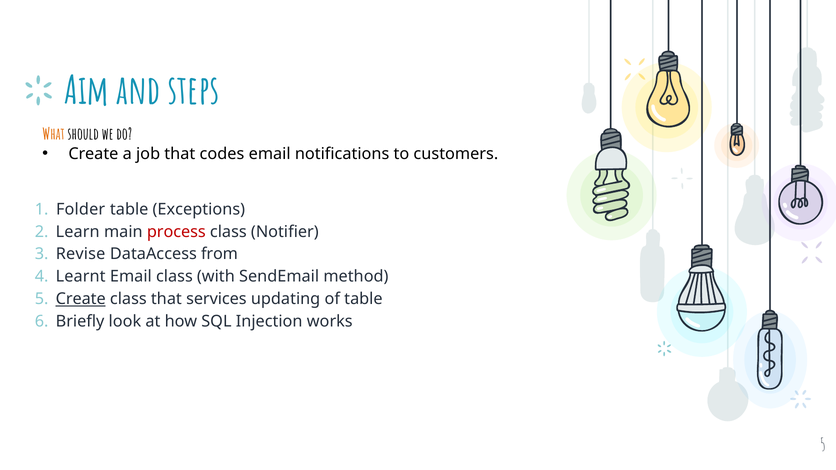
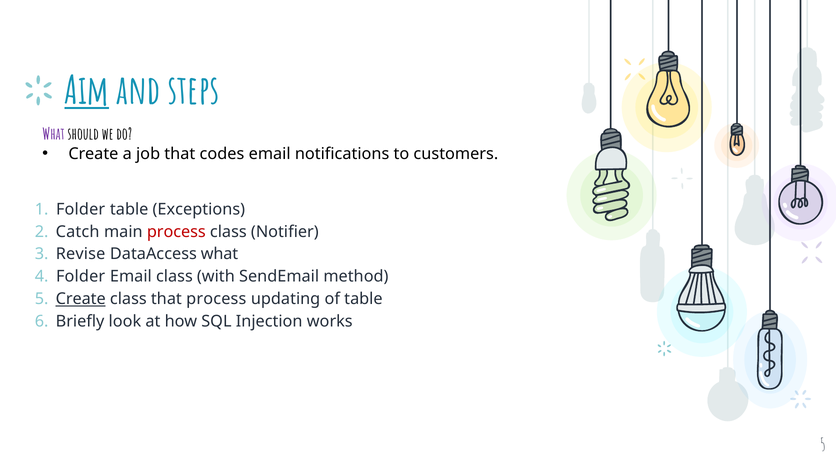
Aim underline: none -> present (87, 91)
What colour: orange -> purple (54, 134)
Learn: Learn -> Catch (78, 232)
DataAccess from: from -> what (219, 254)
Learnt: Learnt -> Folder (81, 277)
that services: services -> process (216, 299)
